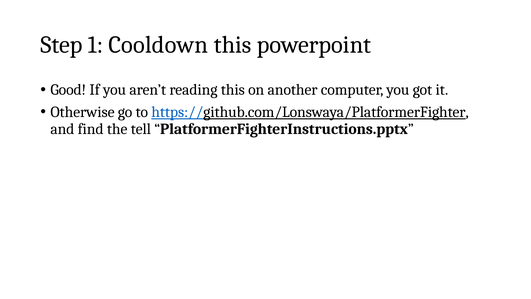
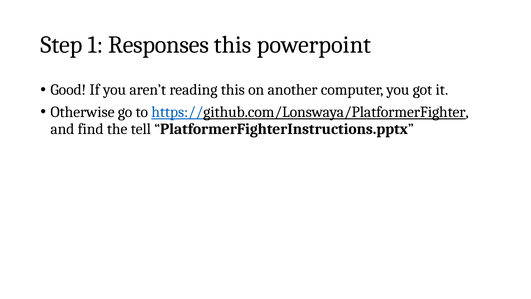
Cooldown: Cooldown -> Responses (158, 45)
